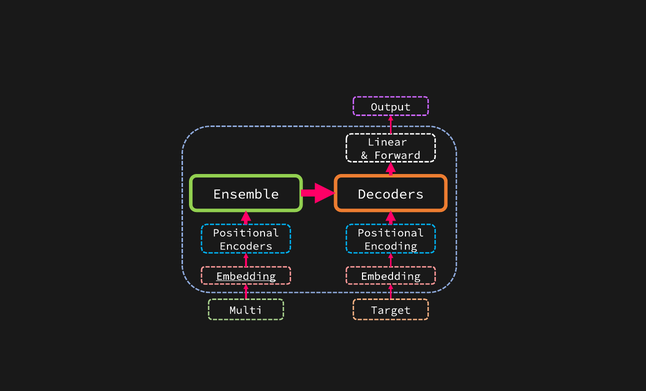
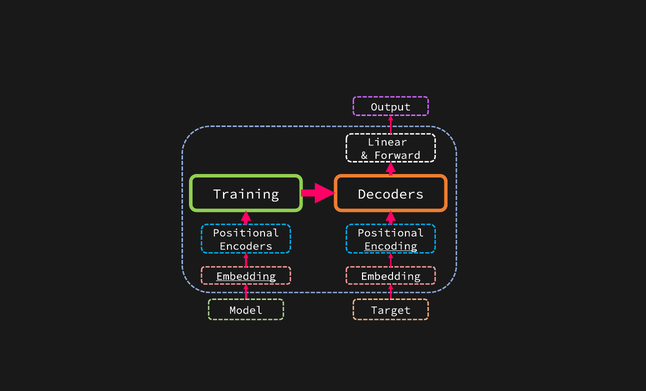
Ensemble: Ensemble -> Training (246, 194)
Encoding underline: none -> present (391, 246)
Multi: Multi -> Model (246, 311)
